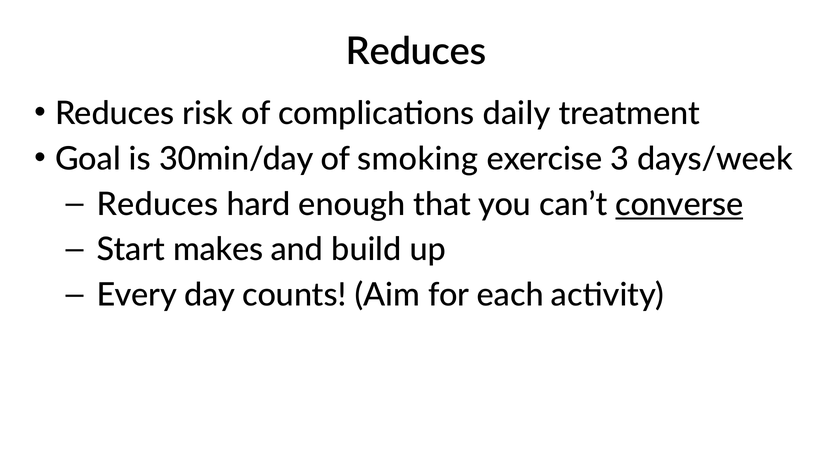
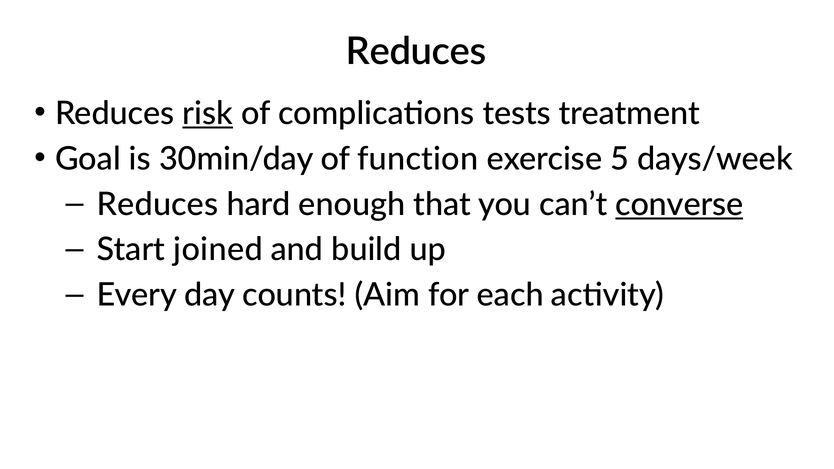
risk underline: none -> present (208, 114)
daily: daily -> tests (517, 114)
smoking: smoking -> function (418, 159)
3: 3 -> 5 (620, 159)
makes: makes -> joined (218, 250)
